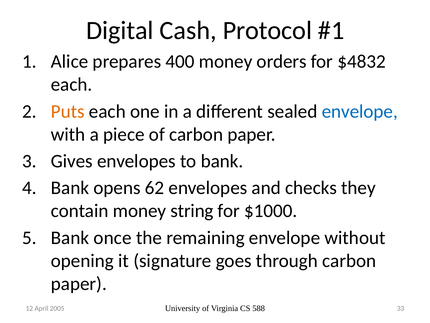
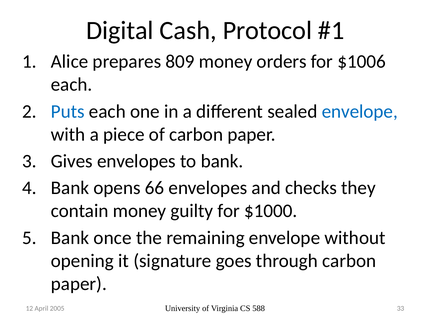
400: 400 -> 809 (180, 62)
$4832: $4832 -> $1006 (362, 62)
Puts colour: orange -> blue (68, 111)
62: 62 -> 66 (155, 188)
string: string -> guilty (192, 211)
